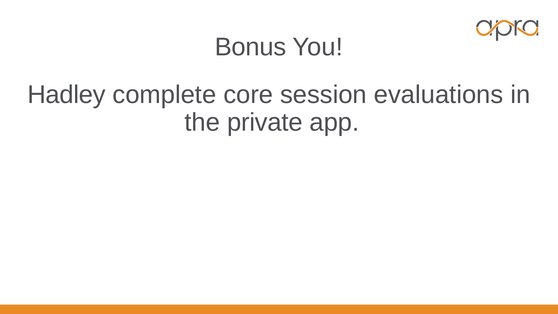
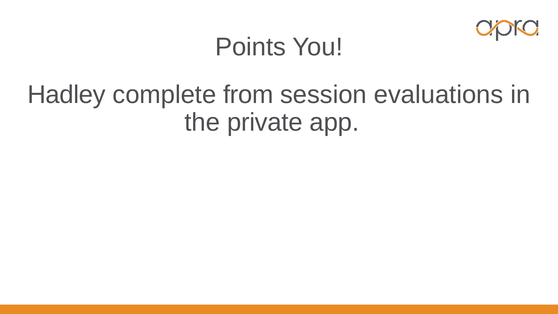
Bonus: Bonus -> Points (250, 47)
core: core -> from (248, 95)
